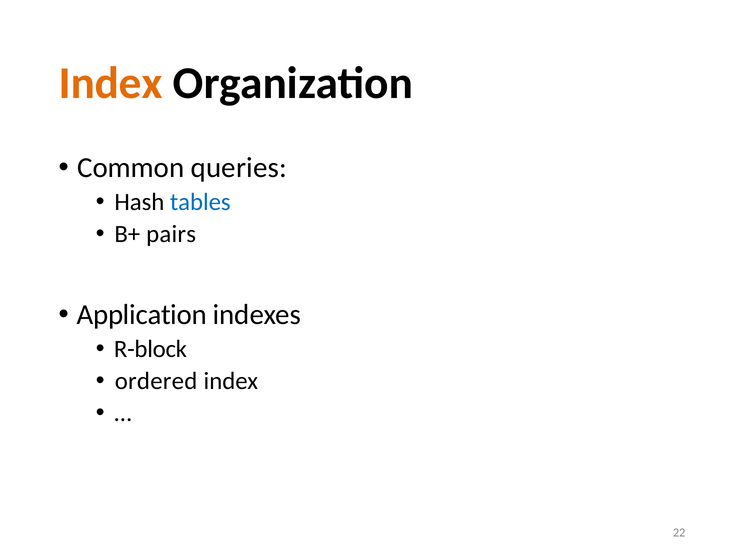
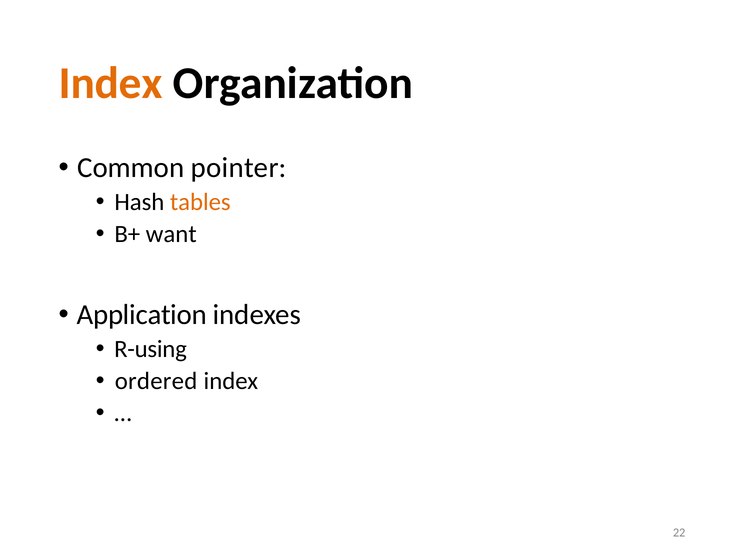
queries: queries -> pointer (239, 168)
tables colour: blue -> orange (200, 202)
pairs: pairs -> want (171, 234)
R-block: R-block -> R-using (150, 349)
